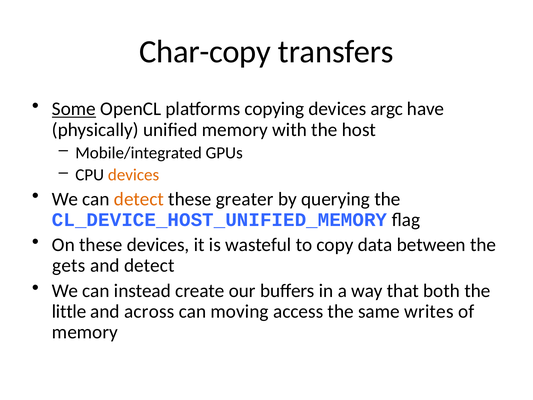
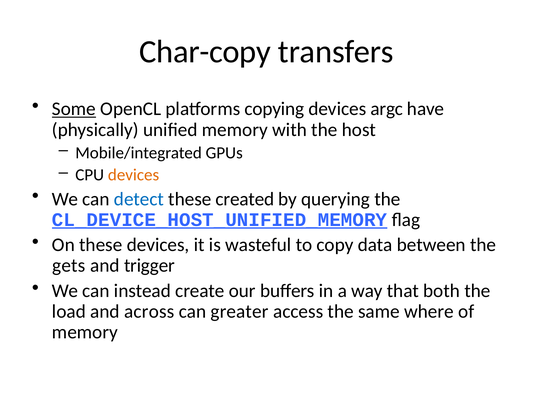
detect colour: orange -> blue (139, 199)
greater: greater -> created (245, 199)
CL_DEVICE_HOST_UNIFIED_MEMORY underline: none -> present (220, 220)
and detect: detect -> trigger (149, 265)
little: little -> load (69, 311)
moving: moving -> greater (240, 311)
writes: writes -> where (429, 311)
